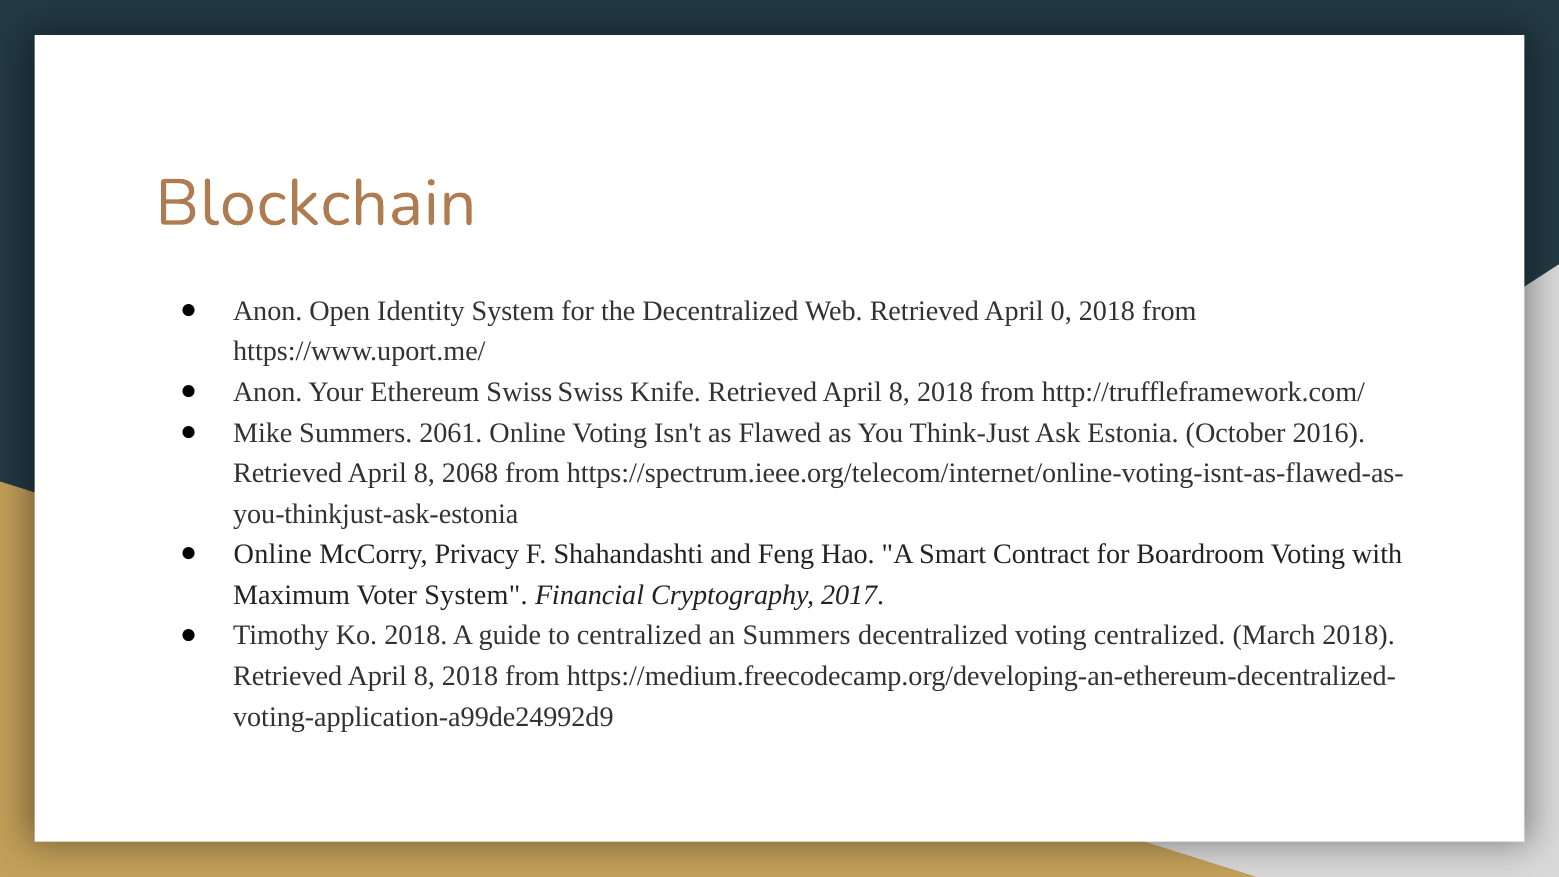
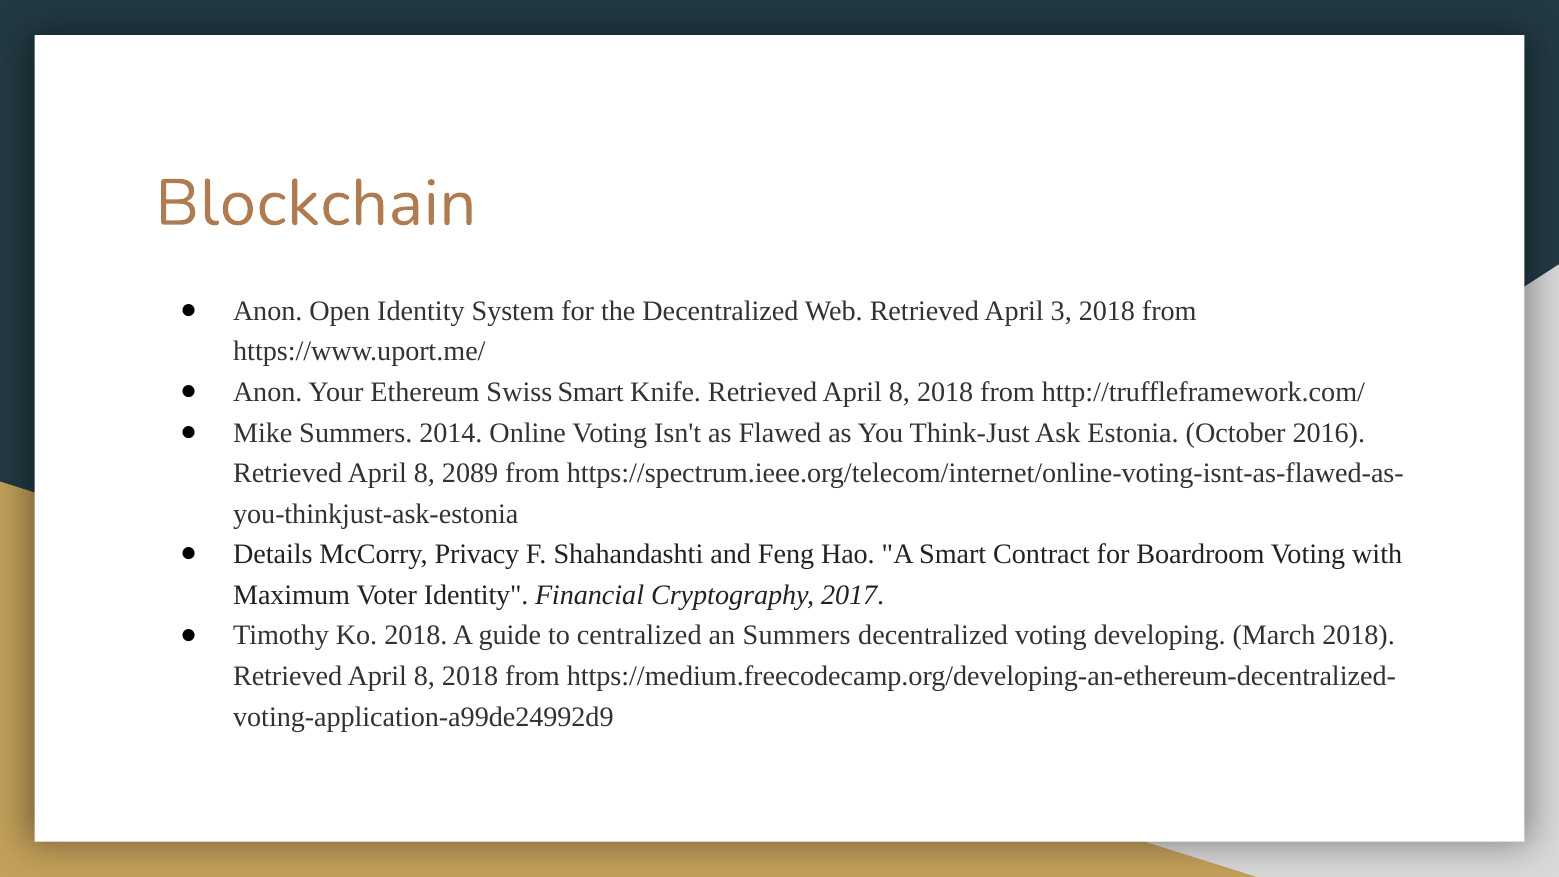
0: 0 -> 3 (1061, 311)
Swiss Swiss: Swiss -> Smart (591, 392)
2061: 2061 -> 2014 (451, 433)
2068: 2068 -> 2089 (470, 473)
Online: Online -> Details (273, 555)
Voter System: System -> Identity (476, 595)
voting centralized: centralized -> developing (1160, 636)
